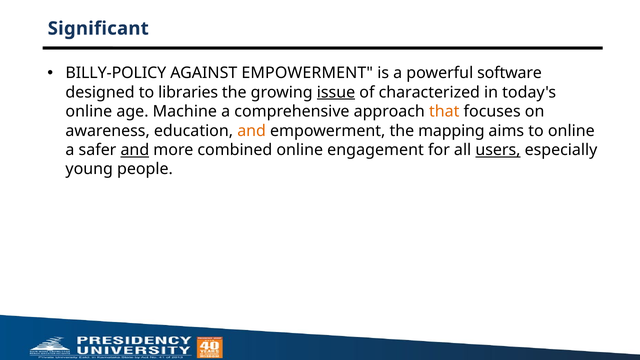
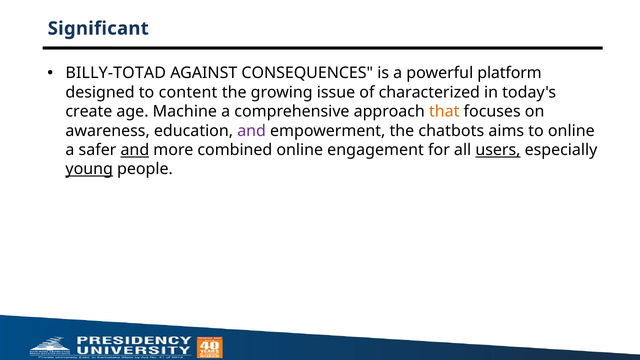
BILLY-POLICY: BILLY-POLICY -> BILLY-TOTAD (116, 73)
AGAINST EMPOWERMENT: EMPOWERMENT -> CONSEQUENCES (307, 73)
software: software -> platform (510, 73)
libraries: libraries -> content (188, 92)
issue underline: present -> none (336, 92)
online: online -> create (89, 112)
and colour: orange -> purple (252, 131)
mapping: mapping -> chatbots (451, 131)
young underline: none -> present (89, 169)
